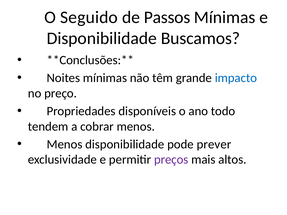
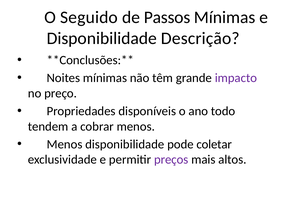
Buscamos: Buscamos -> Descrição (200, 38)
impacto colour: blue -> purple (236, 78)
prever: prever -> coletar (214, 144)
